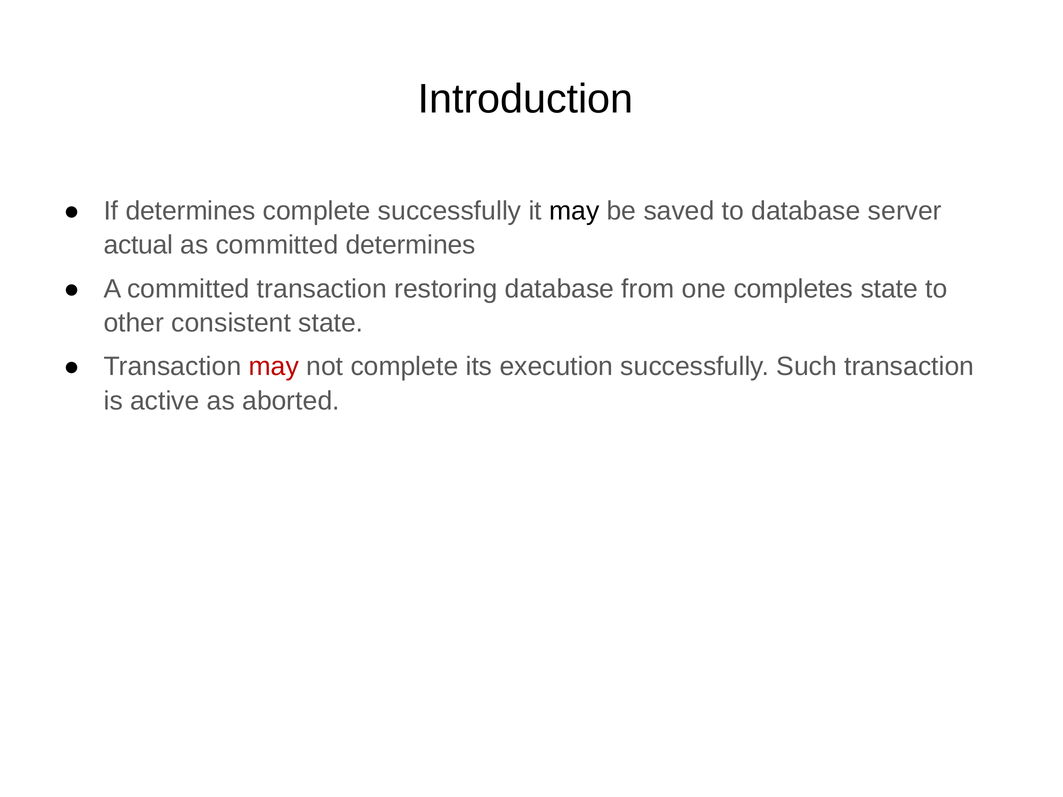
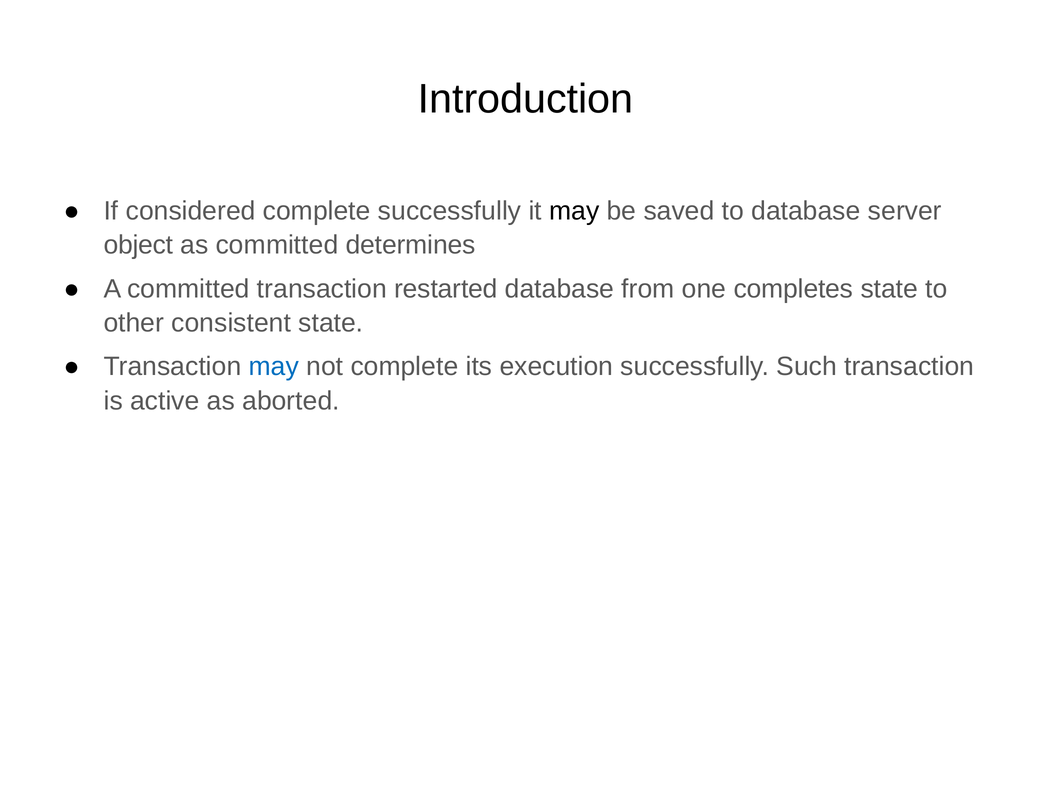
If determines: determines -> considered (191, 211)
actual: actual -> object (138, 245)
restoring: restoring -> restarted (446, 289)
may colour: red -> blue (274, 367)
